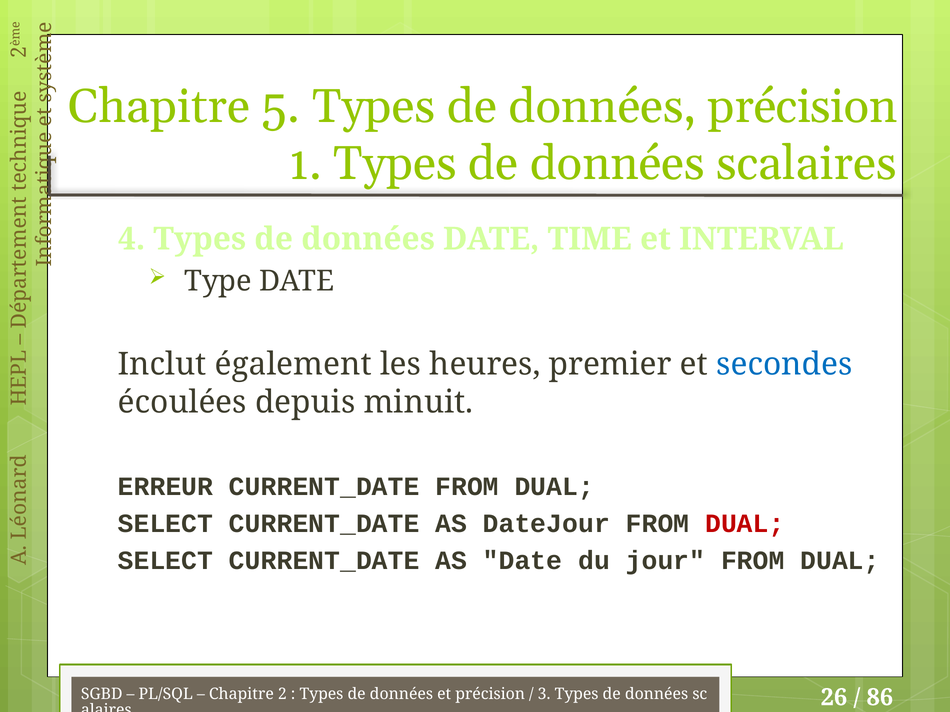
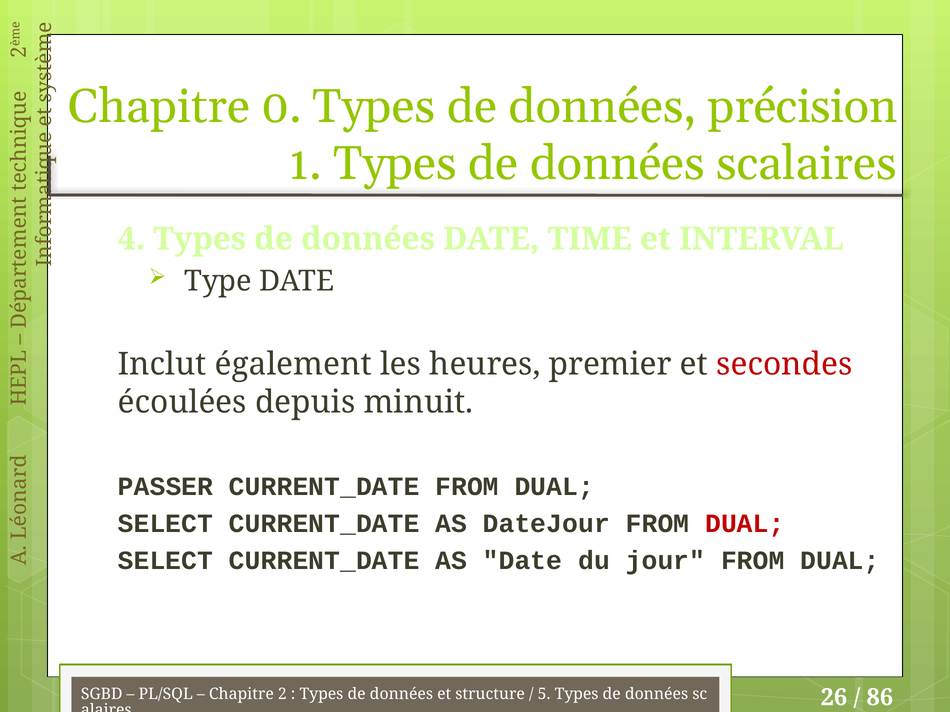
5: 5 -> 0 (281, 107)
secondes colour: blue -> red (784, 365)
ERREUR: ERREUR -> PASSER (166, 487)
et précision: précision -> structure (490, 695)
3: 3 -> 5 (544, 695)
